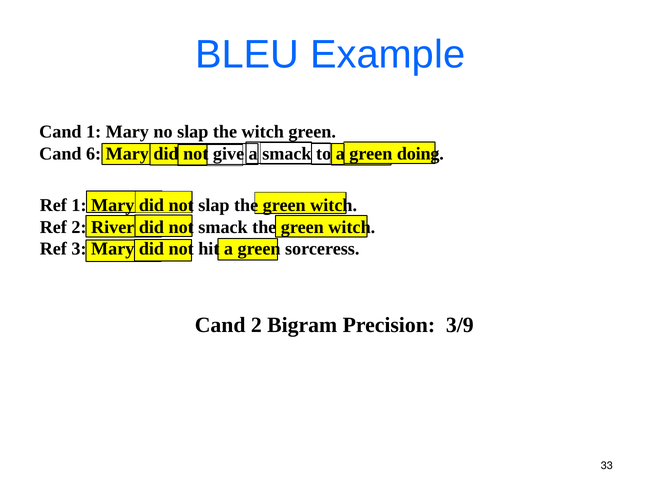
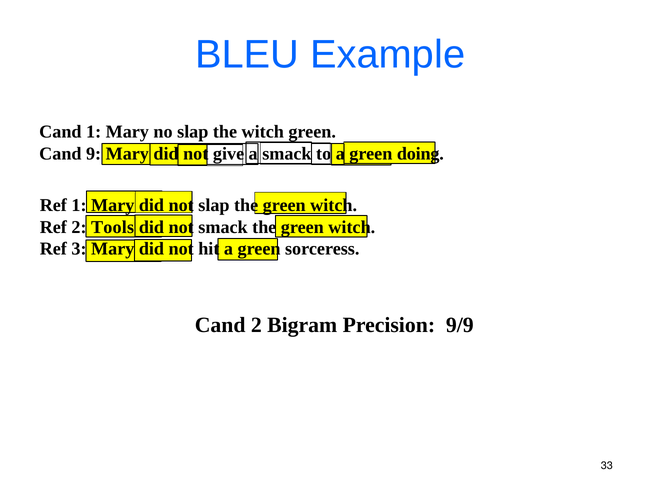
6: 6 -> 9 (94, 154)
River: River -> Tools (113, 227)
3/9: 3/9 -> 9/9 (460, 325)
